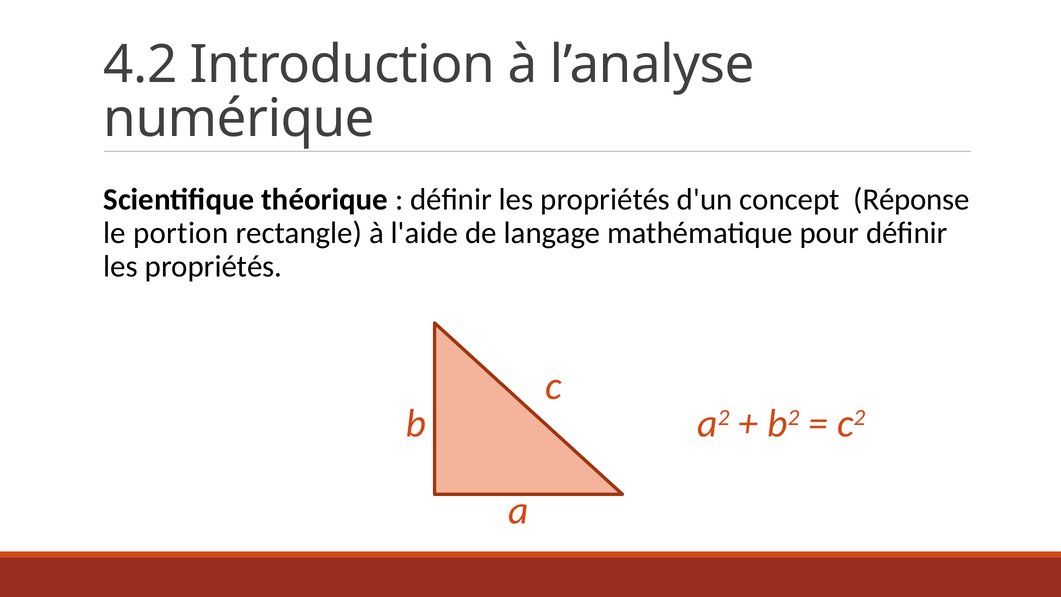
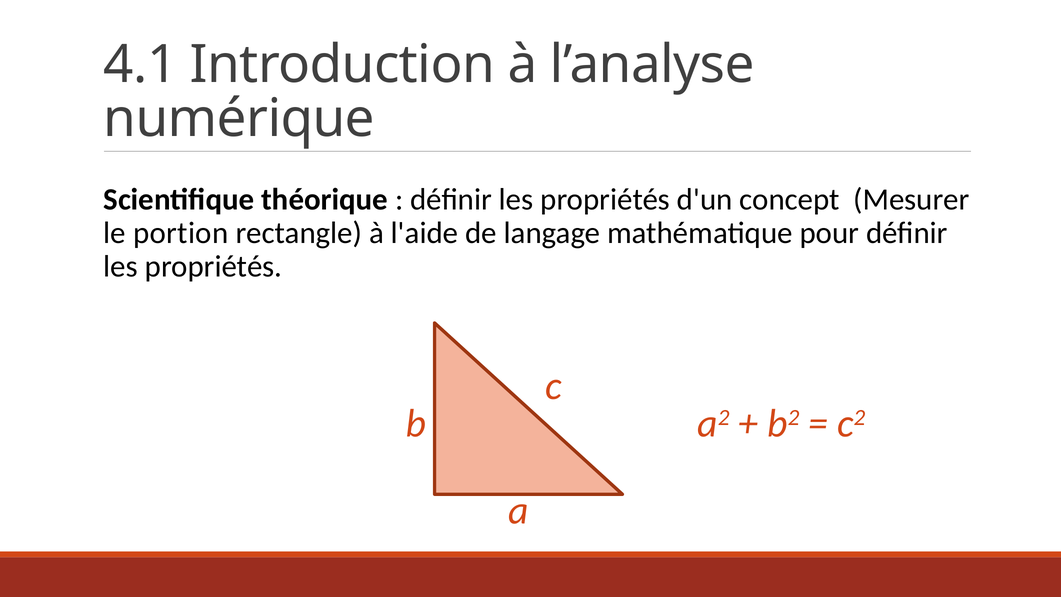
4.2: 4.2 -> 4.1 (141, 65)
Réponse: Réponse -> Mesurer (911, 199)
